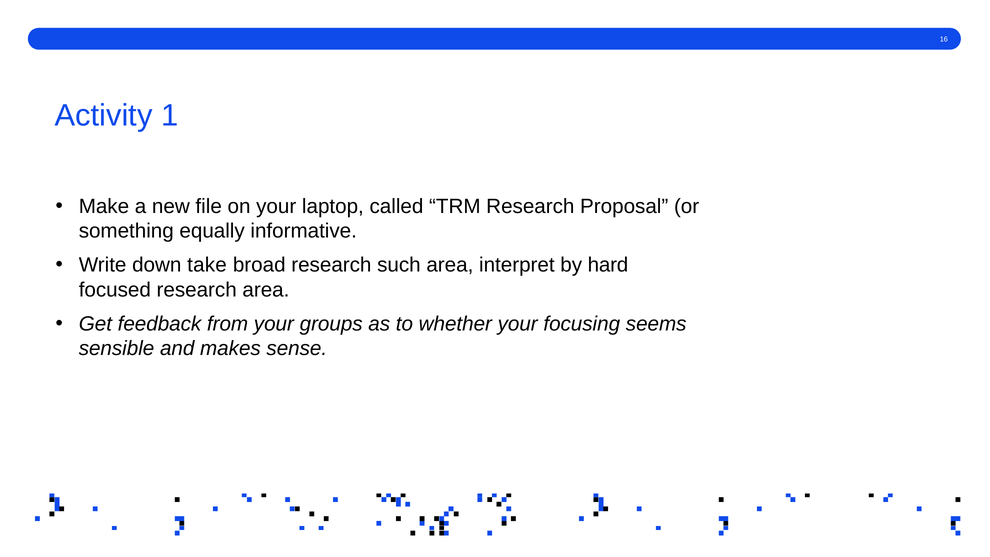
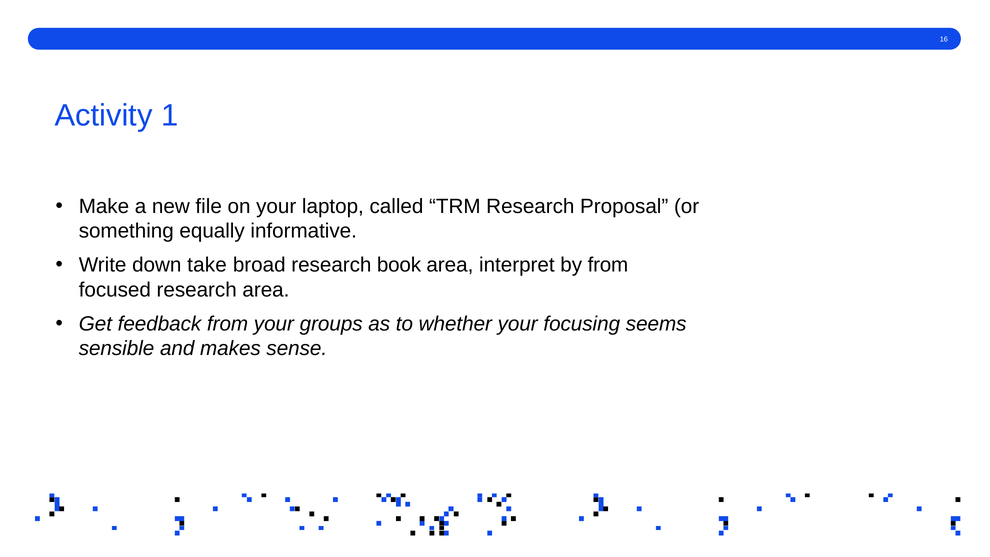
such: such -> book (399, 265)
by hard: hard -> from (608, 265)
